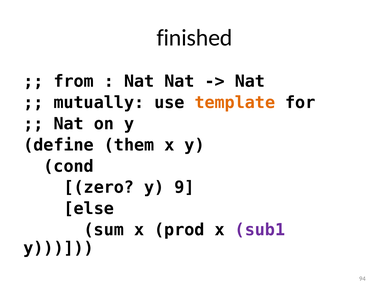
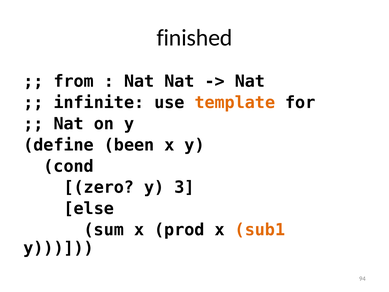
mutually: mutually -> infinite (99, 102)
them: them -> been (129, 145)
9: 9 -> 3 (184, 187)
sub1 colour: purple -> orange (260, 230)
